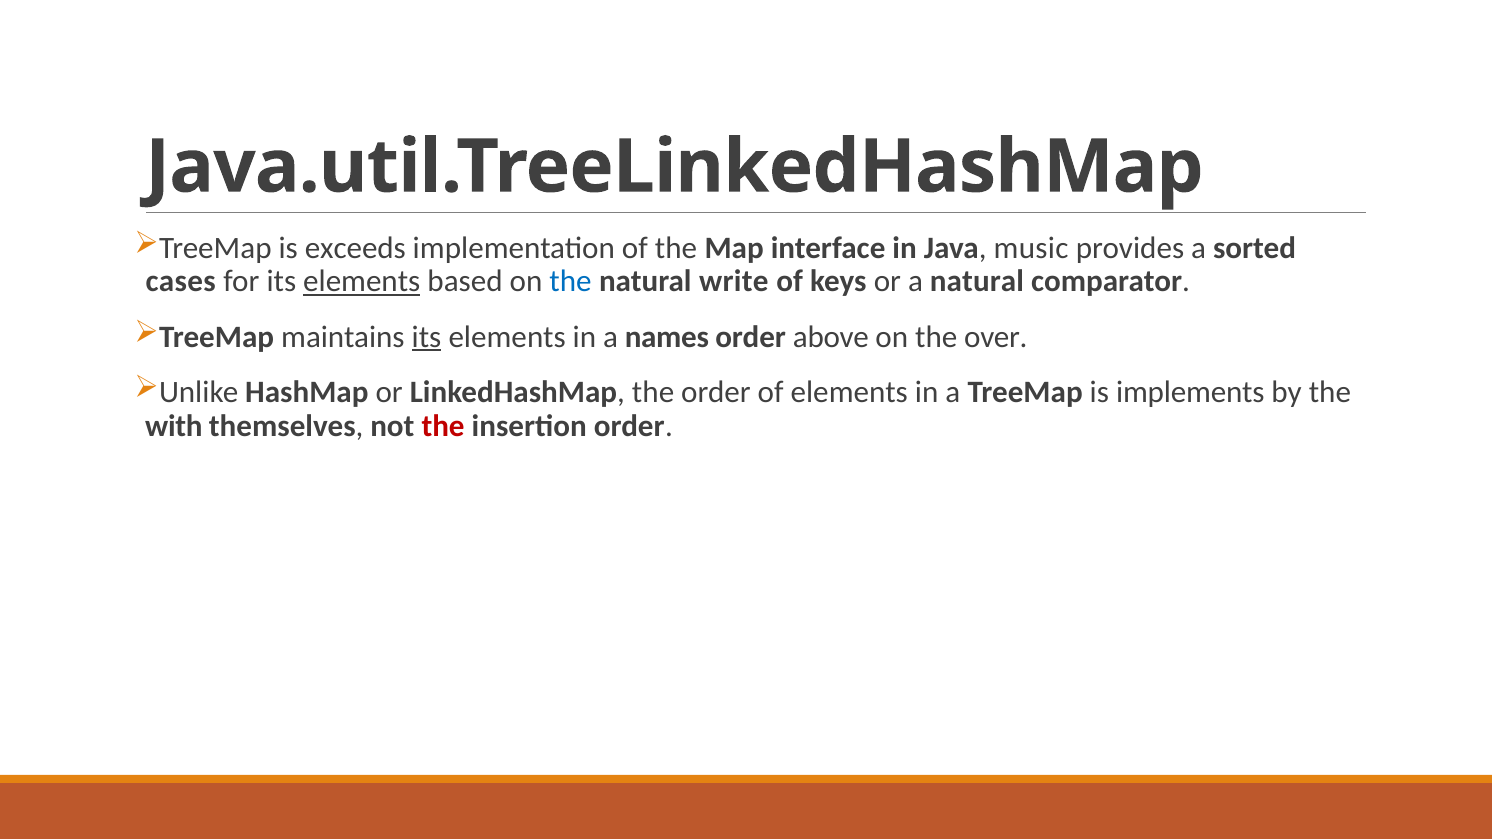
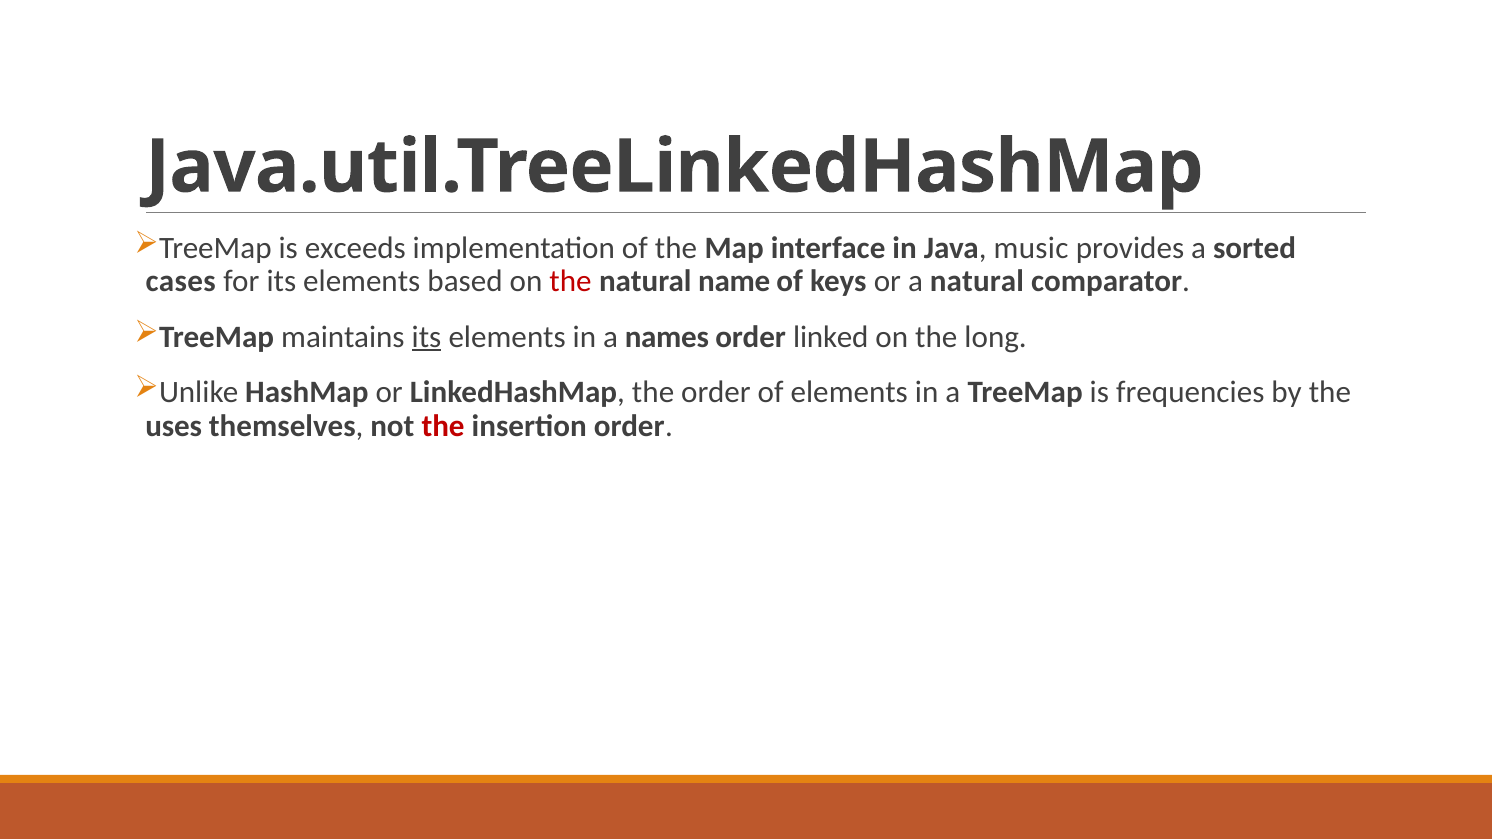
elements underline: present -> none (362, 282)
the colour: blue -> red (571, 282)
write: write -> name (734, 282)
above: above -> linked (831, 337)
over: over -> long (996, 337)
implements: implements -> frequencies (1190, 392)
with: with -> uses (174, 426)
